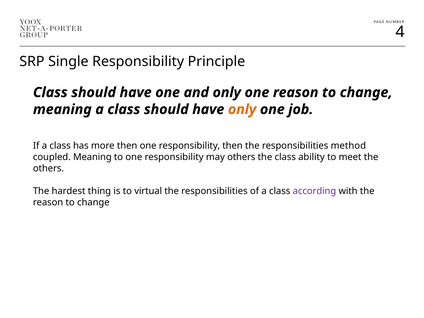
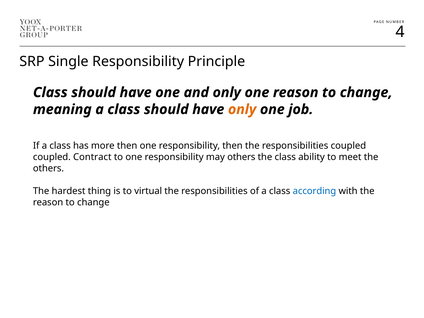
responsibilities method: method -> coupled (348, 146)
coupled Meaning: Meaning -> Contract (92, 157)
according colour: purple -> blue (314, 191)
